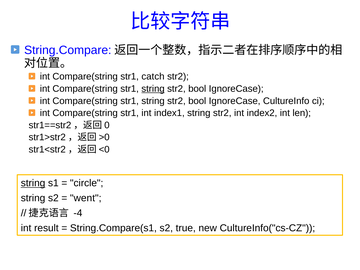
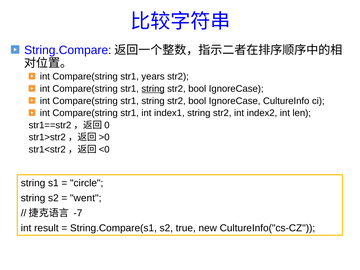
catch: catch -> years (153, 77)
string underline: present -> none (33, 183)
-4: -4 -> -7 (78, 213)
